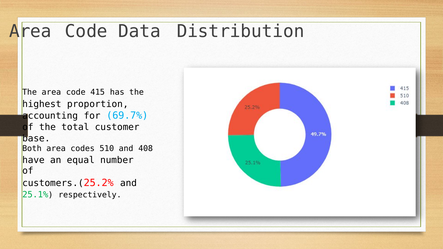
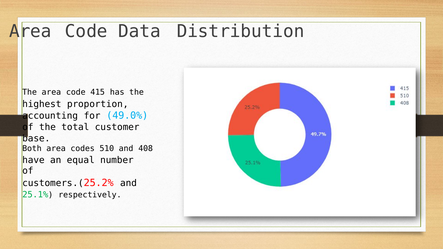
69.7%: 69.7% -> 49.0% (127, 116)
